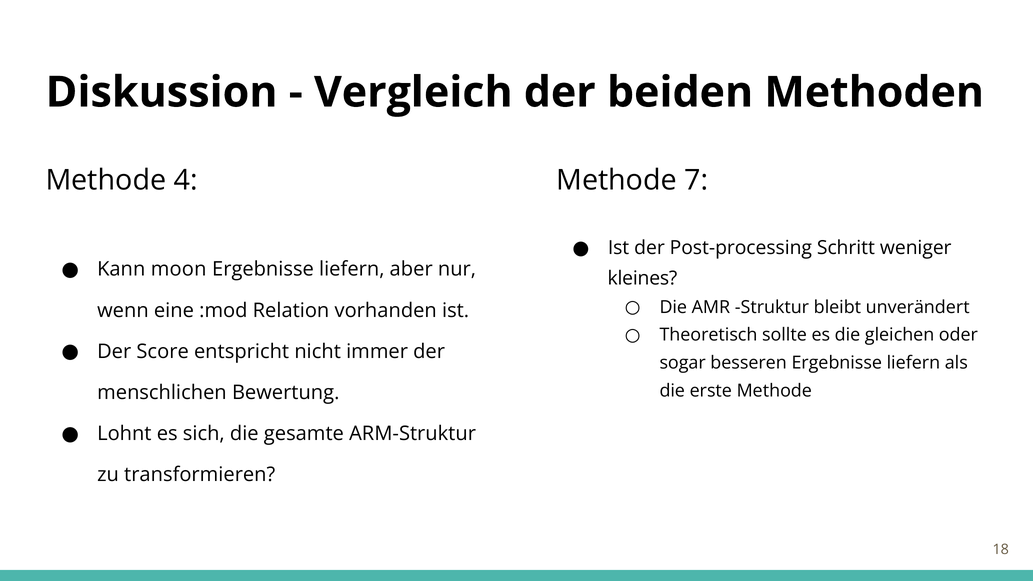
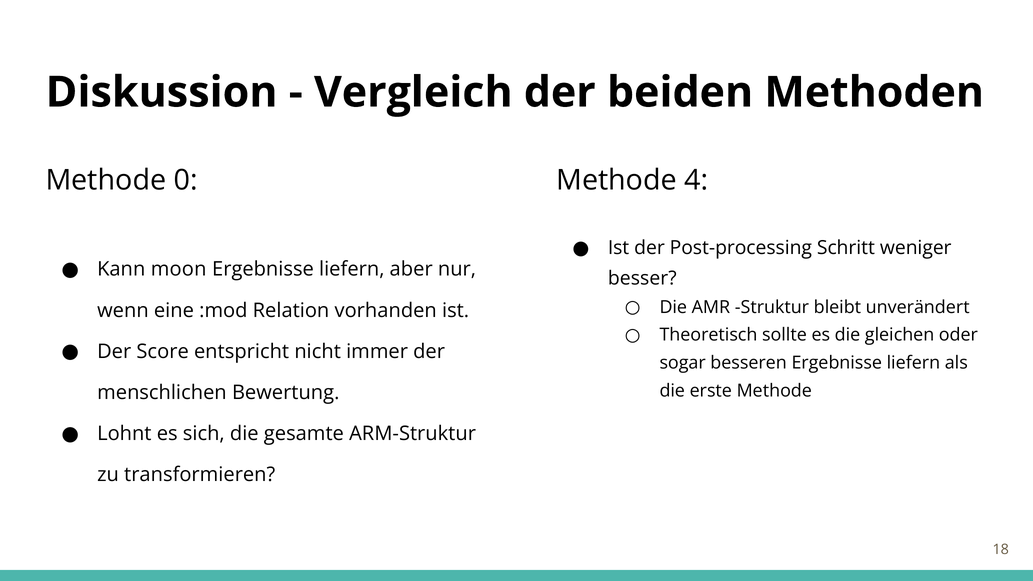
4: 4 -> 0 (186, 180)
7: 7 -> 4 (696, 180)
kleines: kleines -> besser (642, 278)
